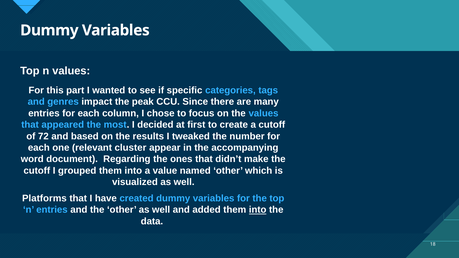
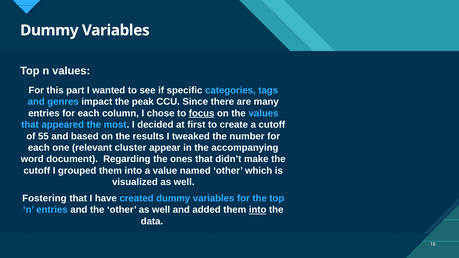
focus underline: none -> present (202, 113)
72: 72 -> 55 (43, 136)
Platforms: Platforms -> Fostering (44, 198)
